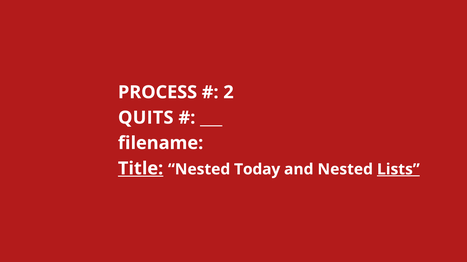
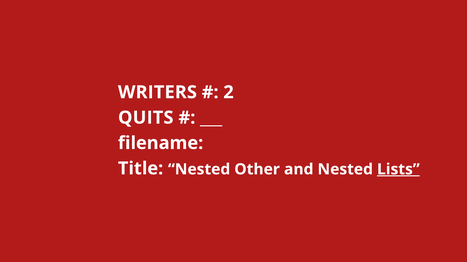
PROCESS: PROCESS -> WRITERS (157, 93)
Title underline: present -> none (141, 169)
Today: Today -> Other (257, 170)
